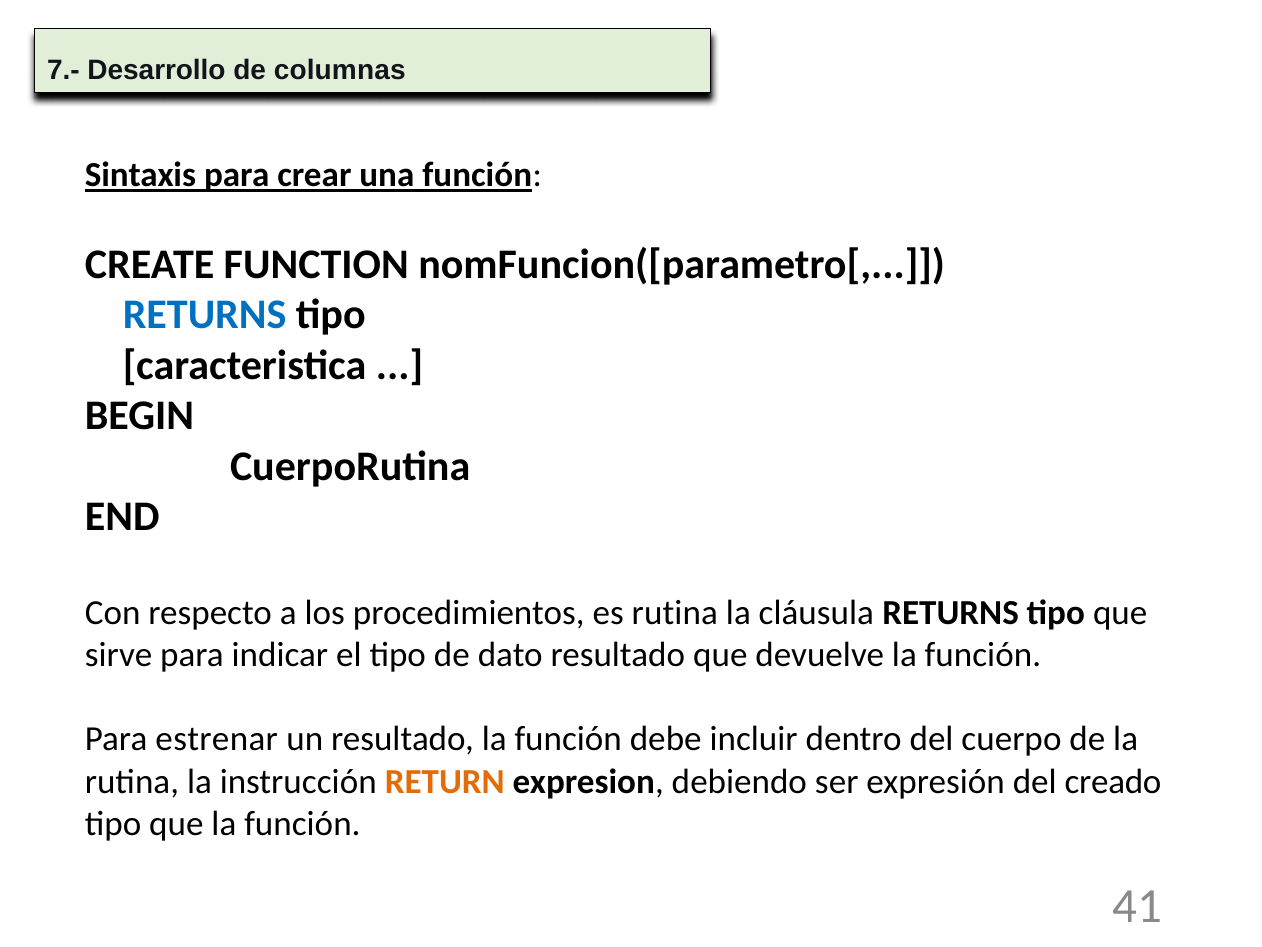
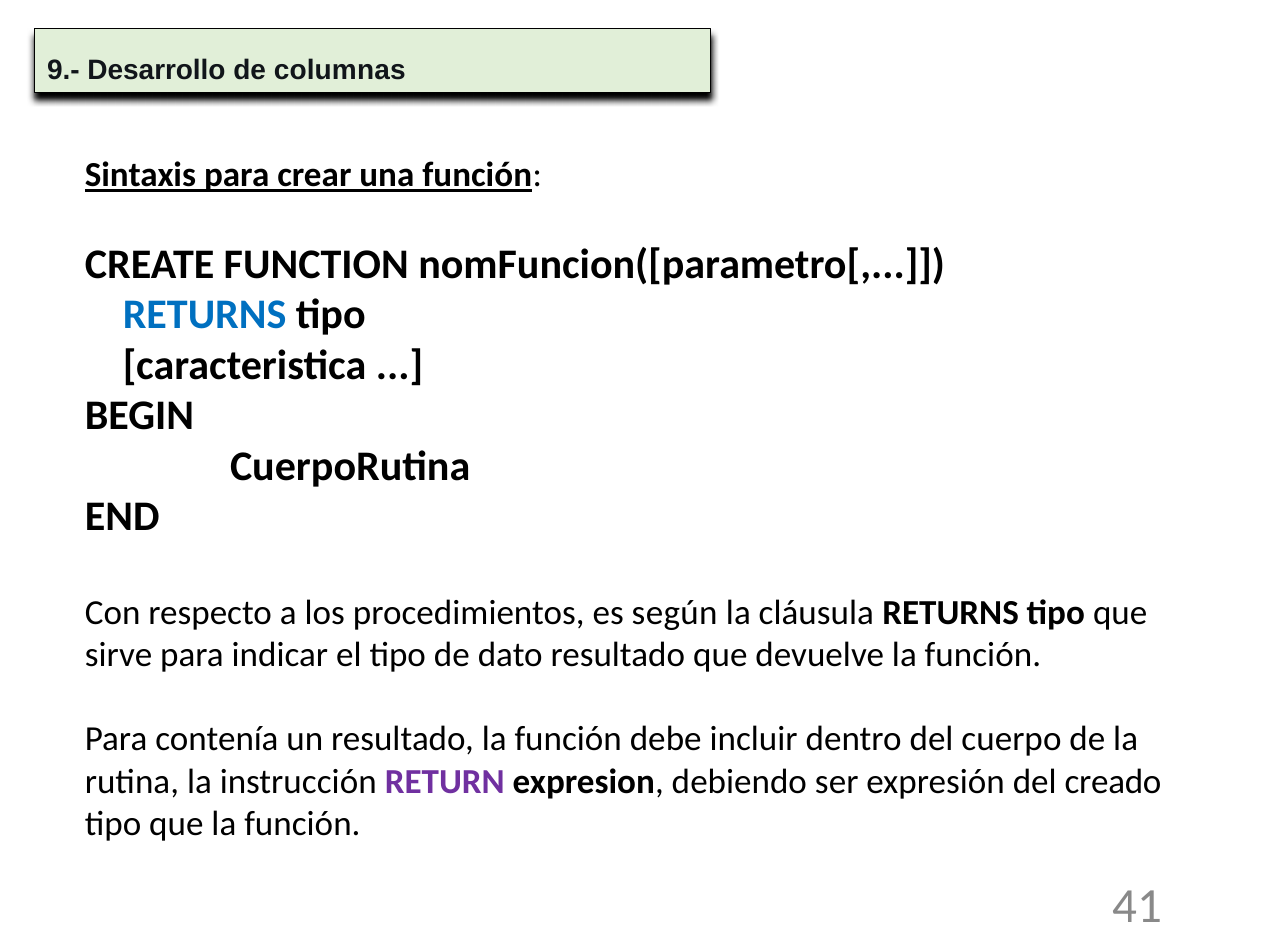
7.-: 7.- -> 9.- (63, 71)
es rutina: rutina -> según (675, 613)
estrenar: estrenar -> contenía (217, 739)
RETURN colour: orange -> purple (445, 781)
